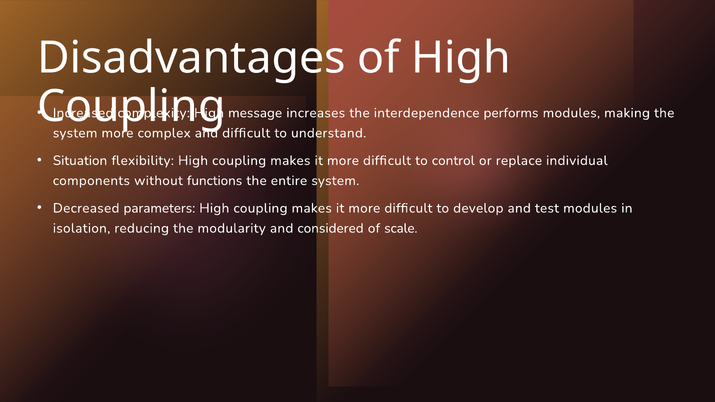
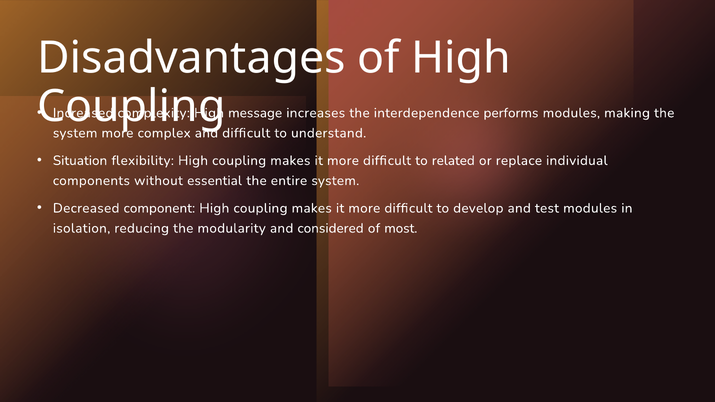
control: control -> related (453, 161)
functions: functions -> essential (215, 181)
parameters: parameters -> component (159, 208)
scale: scale -> most (401, 228)
